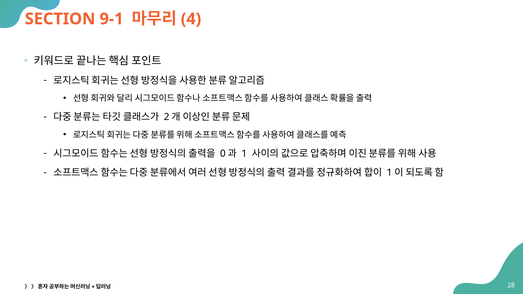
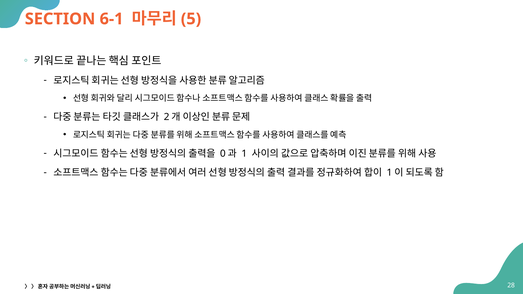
9-1: 9-1 -> 6-1 (112, 19)
4: 4 -> 5 (191, 19)
